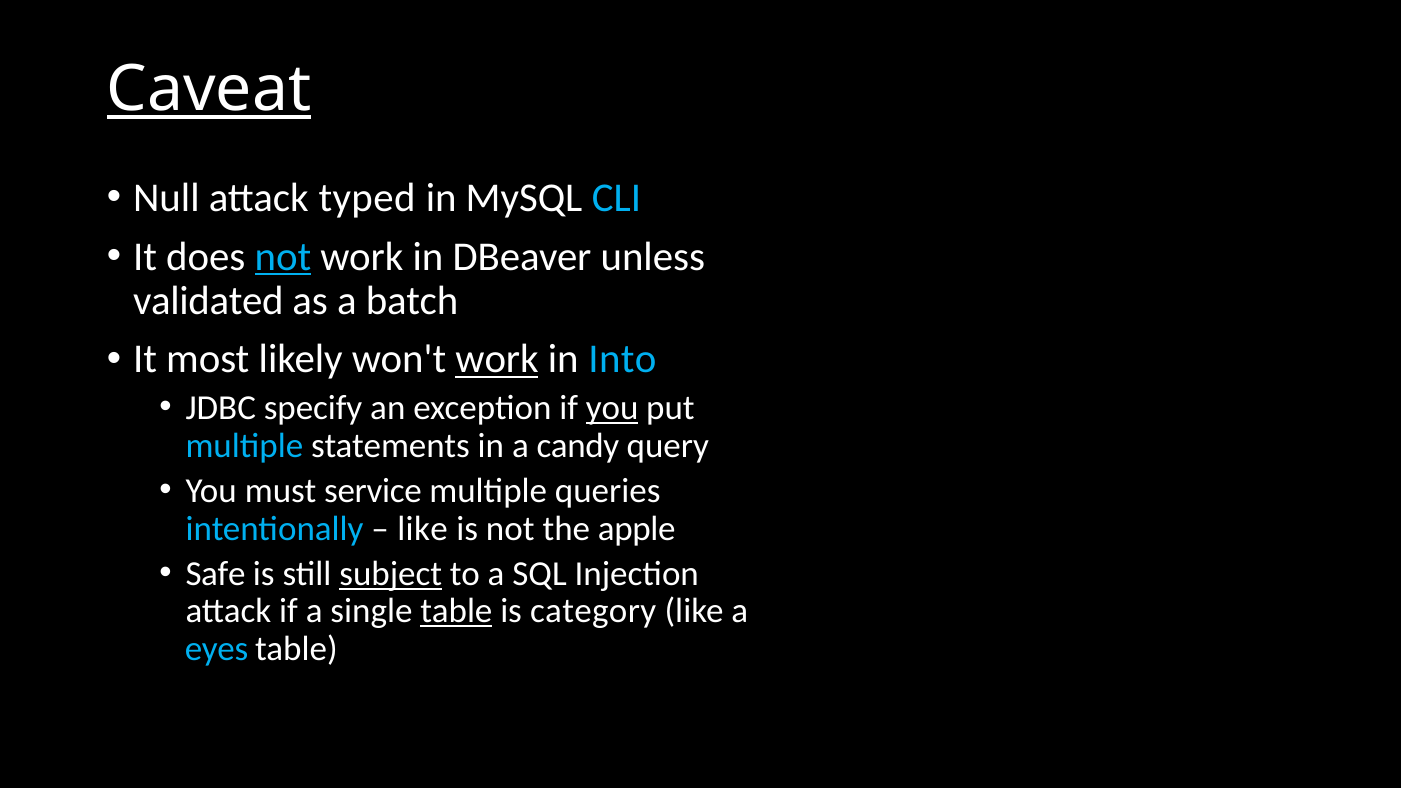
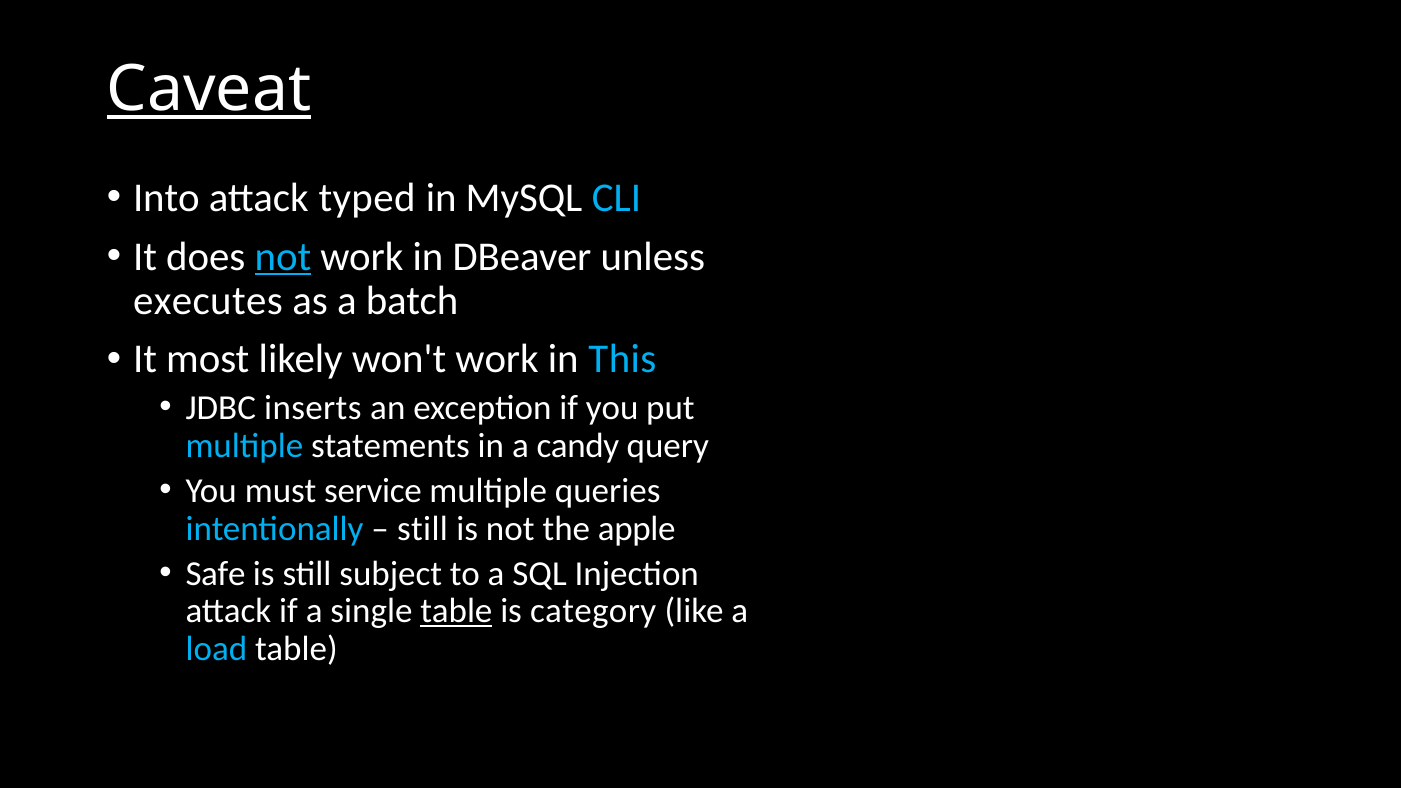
Null: Null -> Into (166, 198)
validated: validated -> executes (208, 301)
work underline: present -> none (497, 359)
Into: Into -> This (622, 359)
specify: specify -> inserts (313, 408)
you underline: present -> none (612, 408)
like: like -> still (423, 528)
subject underline: present -> none (391, 574)
eyes: eyes -> load (216, 649)
